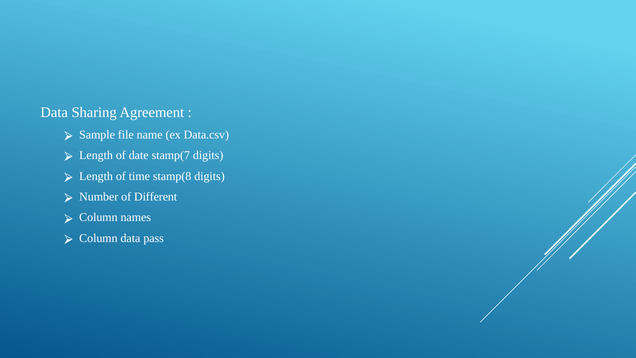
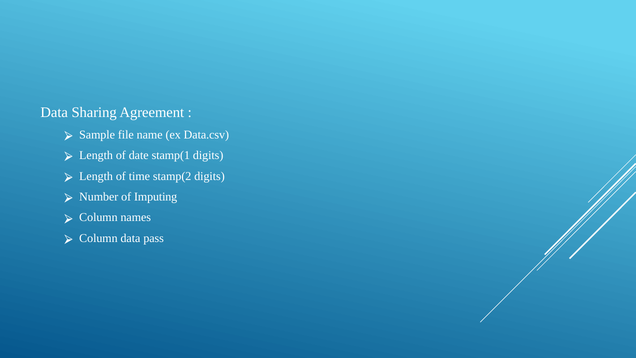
stamp(7: stamp(7 -> stamp(1 (171, 155)
stamp(8: stamp(8 -> stamp(2 (172, 176)
Different: Different -> Imputing (156, 197)
